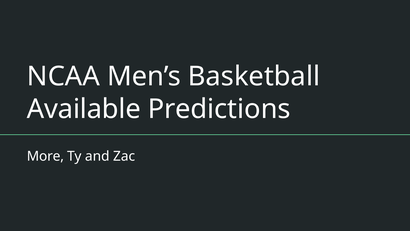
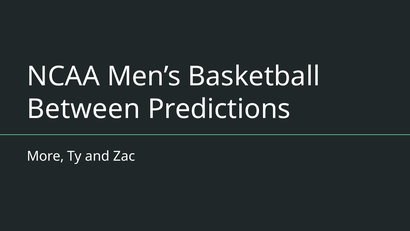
Available: Available -> Between (84, 109)
